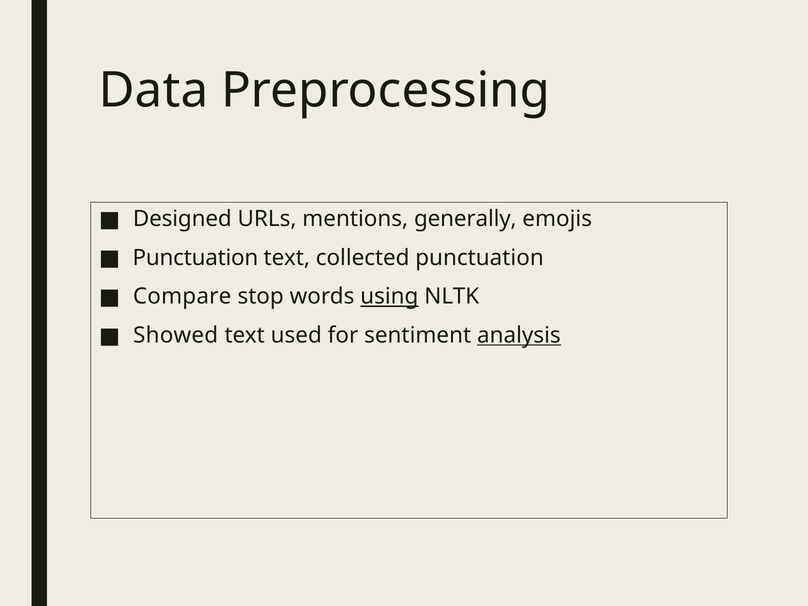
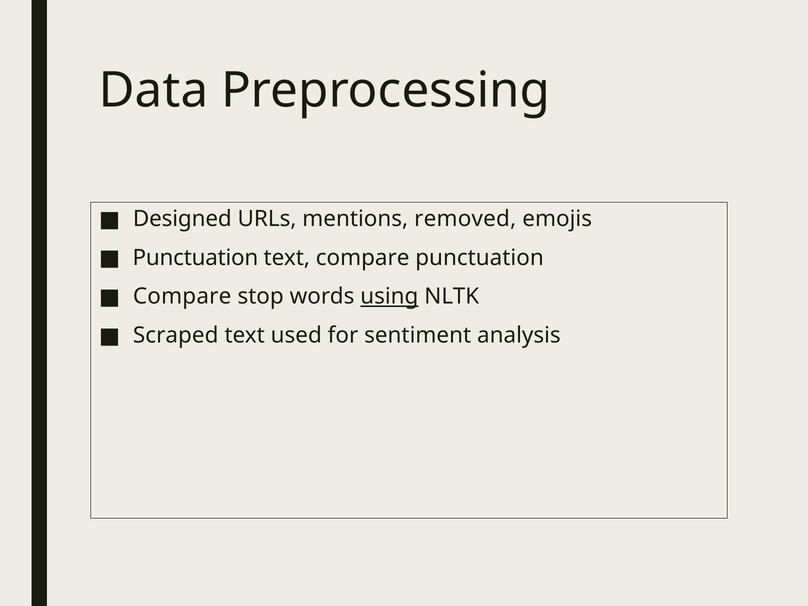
generally: generally -> removed (465, 219)
text collected: collected -> compare (363, 258)
Showed: Showed -> Scraped (176, 335)
analysis underline: present -> none (519, 335)
